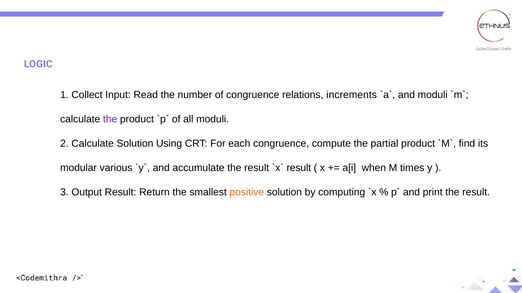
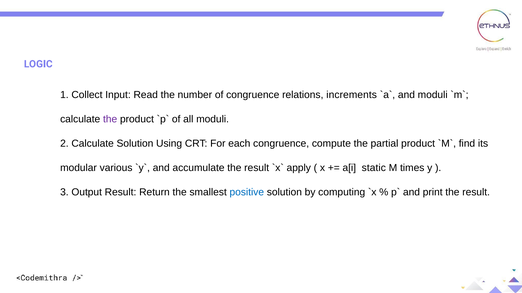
result: result -> apply (299, 168)
when: when -> static (374, 168)
positive colour: orange -> blue (247, 193)
